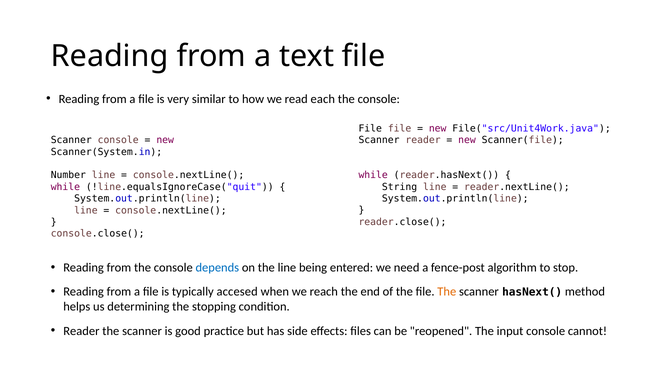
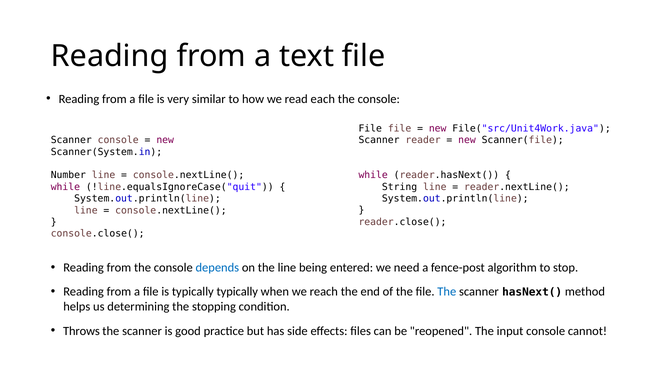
typically accesed: accesed -> typically (237, 292)
The colour: orange -> blue (447, 292)
Reader: Reader -> Throws (81, 331)
